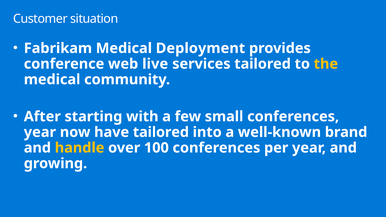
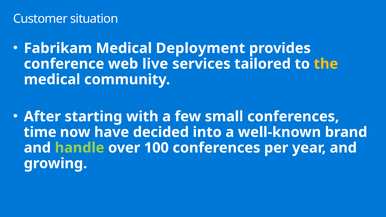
year: year -> time (40, 132)
have tailored: tailored -> decided (161, 132)
handle colour: yellow -> light green (80, 148)
